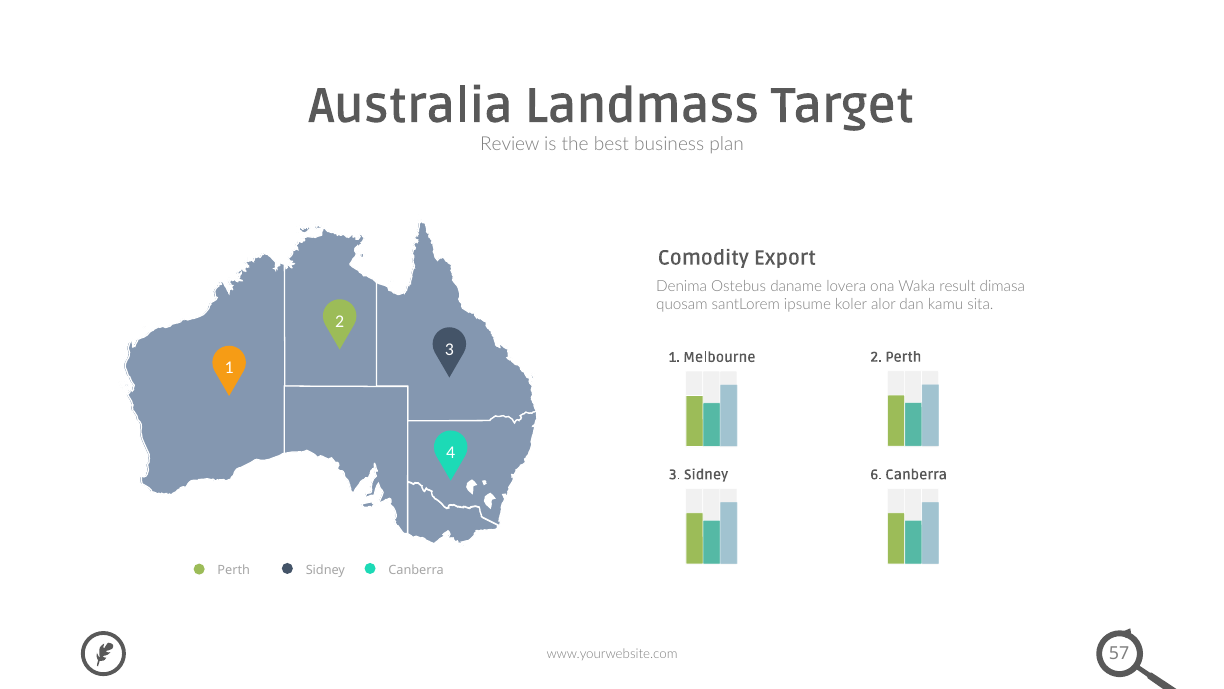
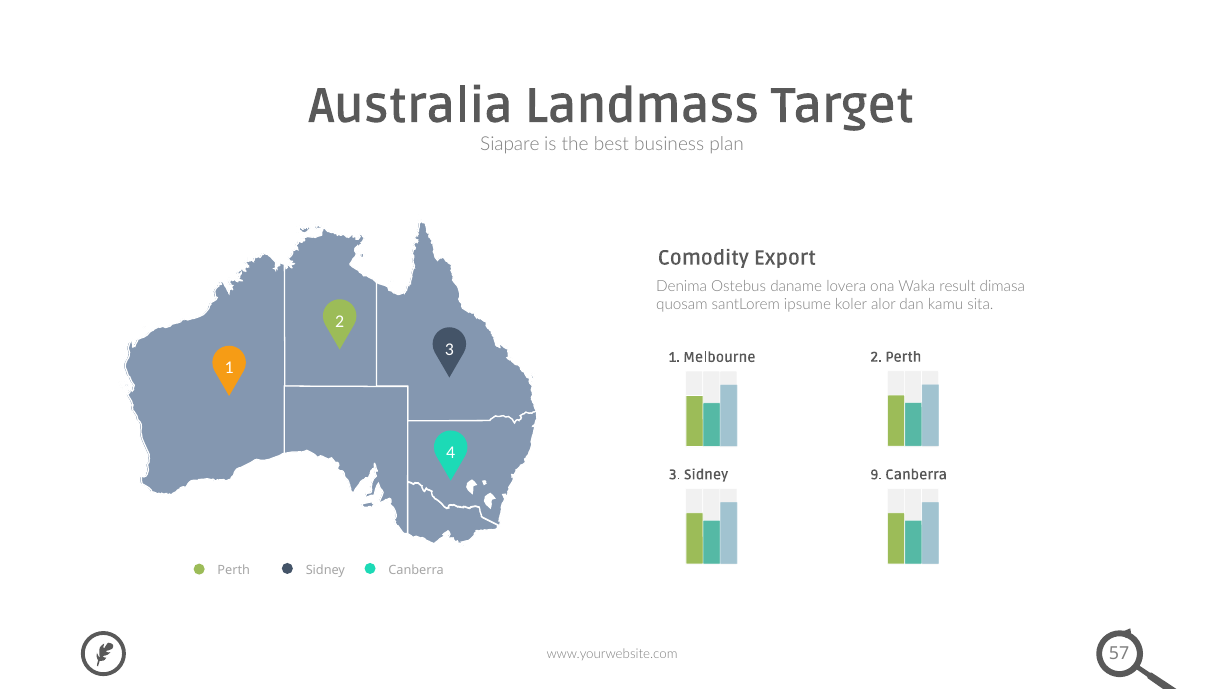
Review: Review -> Siapare (510, 144)
6: 6 -> 9 (876, 474)
